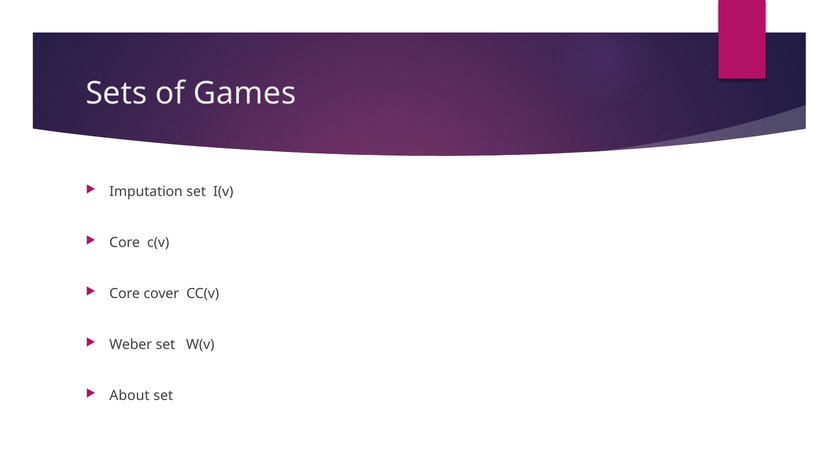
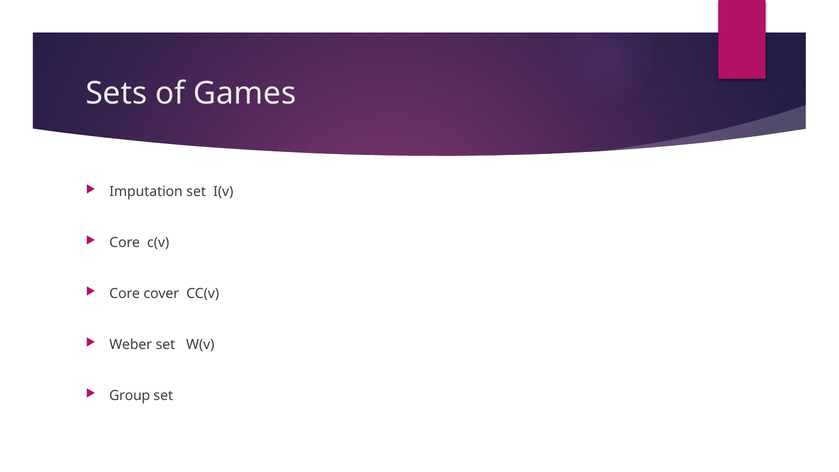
About: About -> Group (130, 396)
